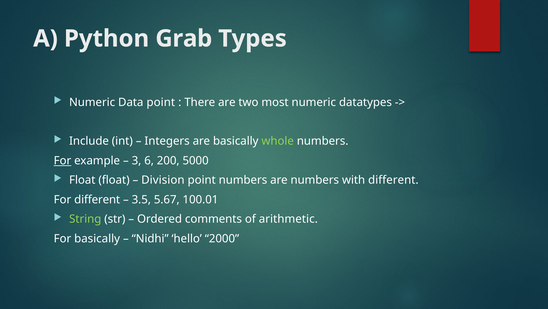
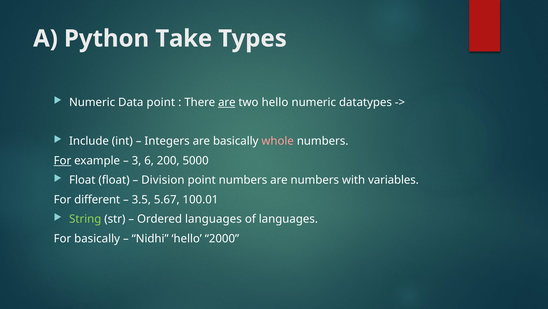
Grab: Grab -> Take (184, 38)
are underline: none -> present (227, 102)
two most: most -> hello (275, 102)
whole colour: light green -> pink (278, 141)
with different: different -> variables (393, 180)
Ordered comments: comments -> languages (213, 219)
of arithmetic: arithmetic -> languages (288, 219)
